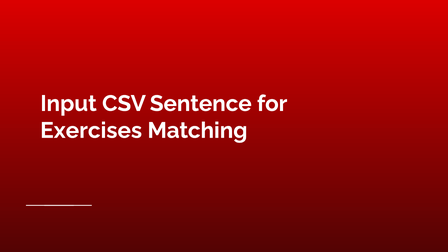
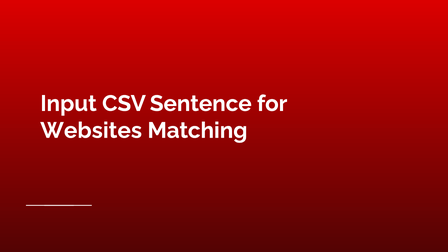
Exercises: Exercises -> Websites (91, 130)
